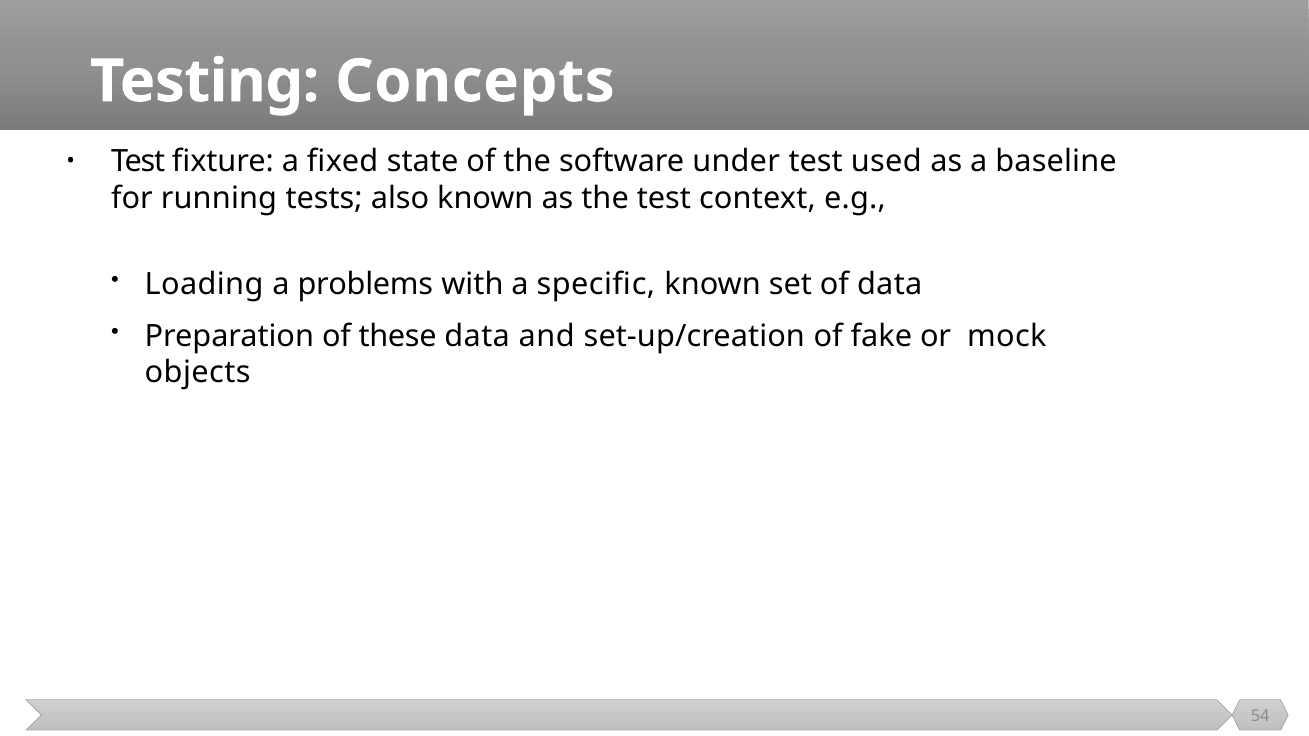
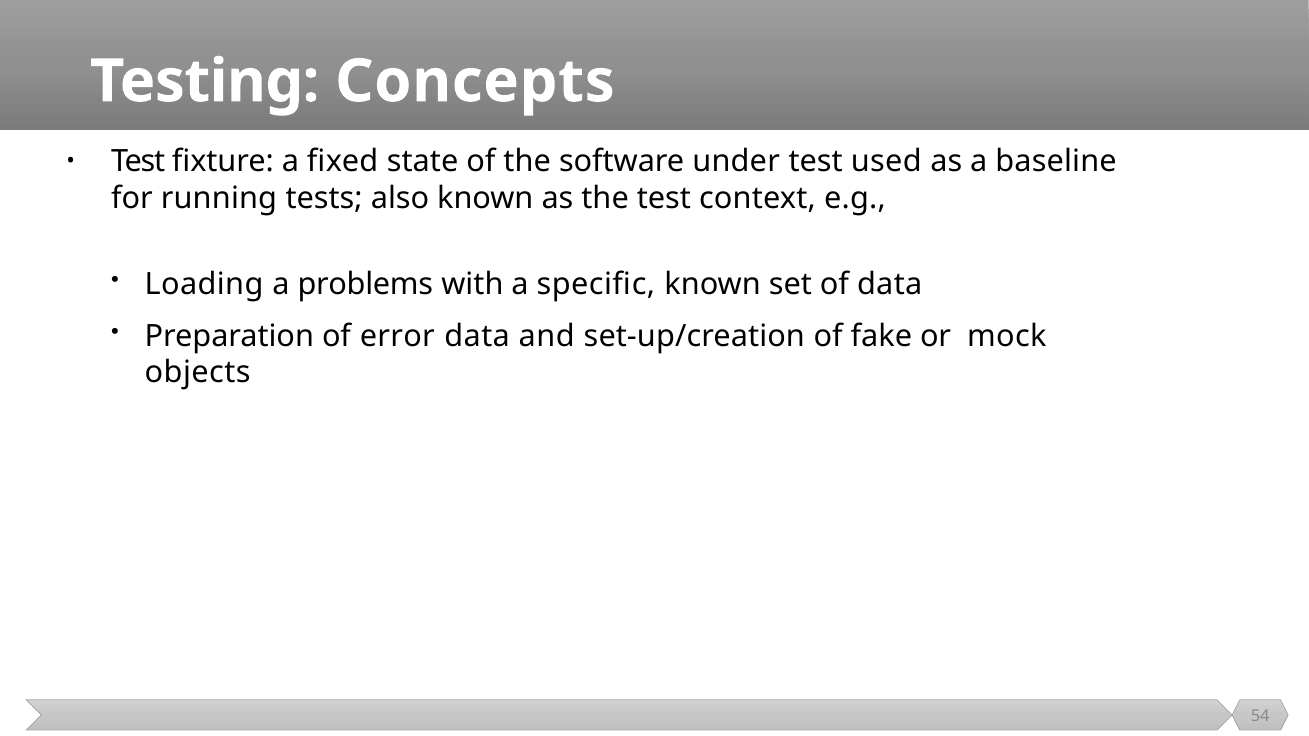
these: these -> error (397, 336)
